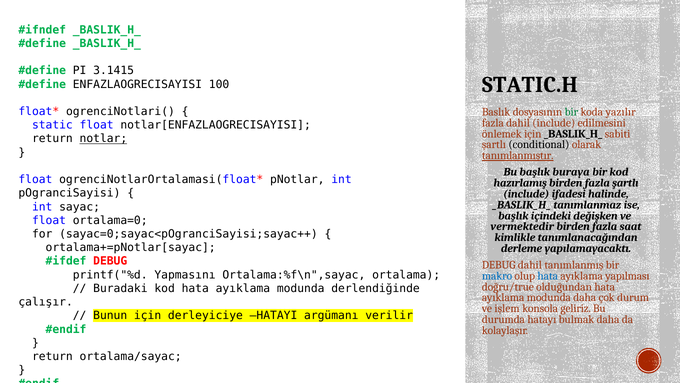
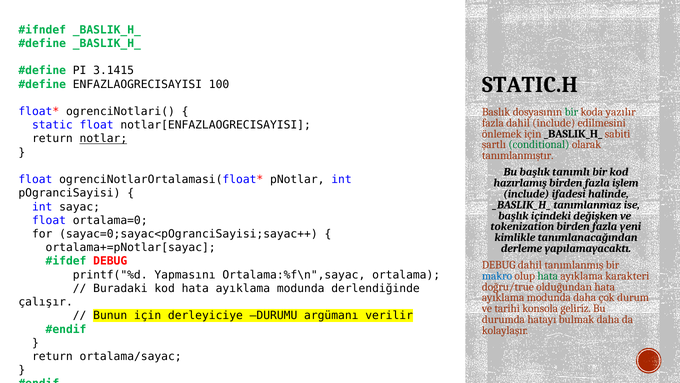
conditional colour: black -> green (539, 145)
tanımlanmıştır underline: present -> none (518, 155)
buraya: buraya -> tanımlı (571, 172)
fazla şartlı: şartlı -> işlem (625, 183)
vermektedir: vermektedir -> tokenization (522, 226)
saat: saat -> yeni (631, 226)
hata colour: blue -> green (548, 276)
yapılması: yapılması -> karakteri (627, 276)
işlem: işlem -> tarihi (507, 308)
HATAYI: HATAYI -> DURUMU (273, 315)
